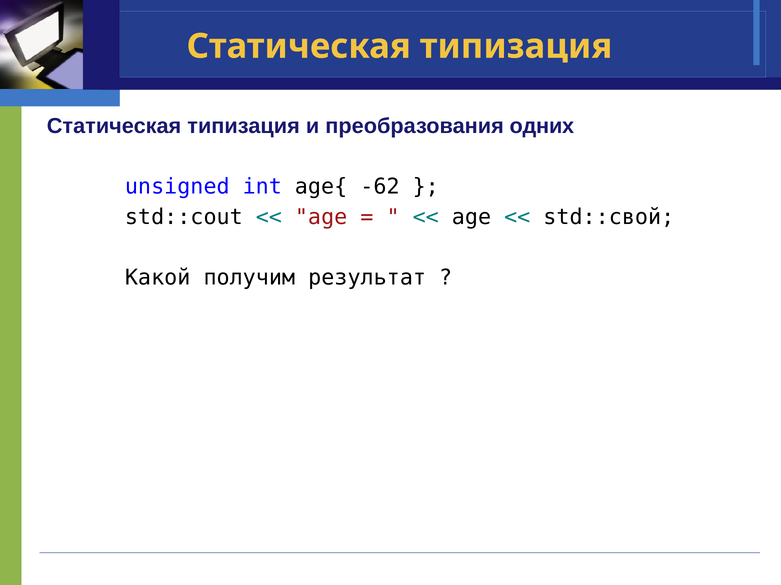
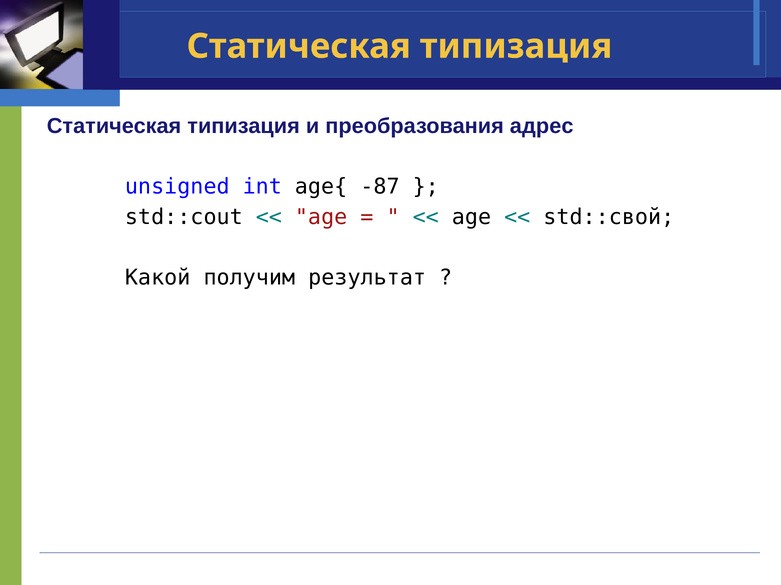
одних: одних -> адрес (542, 126)
-62: -62 -> -87 (380, 187)
